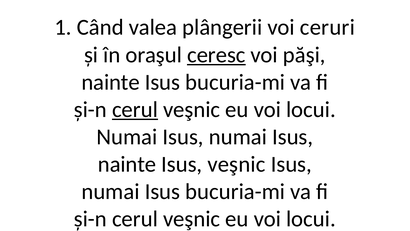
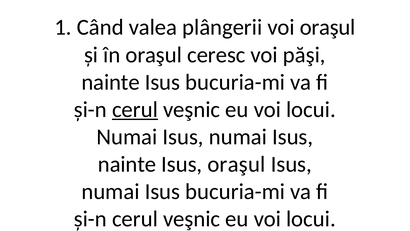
voi ceruri: ceruri -> oraşul (328, 27)
ceresc underline: present -> none (216, 55)
Isus veşnic: veşnic -> oraşul (236, 164)
